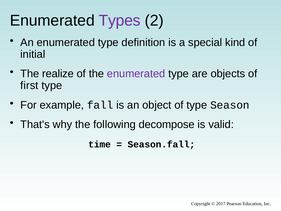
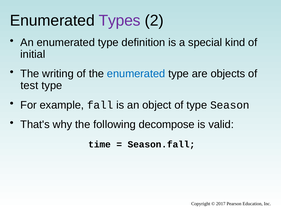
realize: realize -> writing (58, 74)
enumerated colour: purple -> blue (136, 74)
first: first -> test (29, 85)
